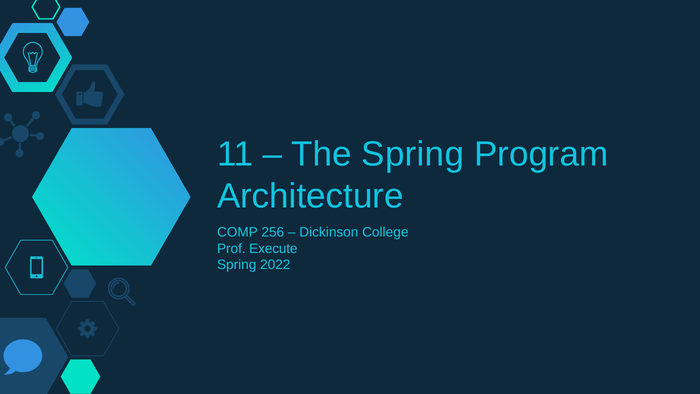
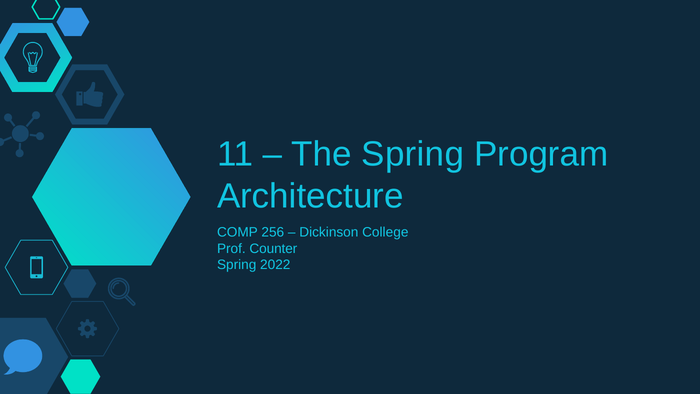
Execute: Execute -> Counter (273, 248)
